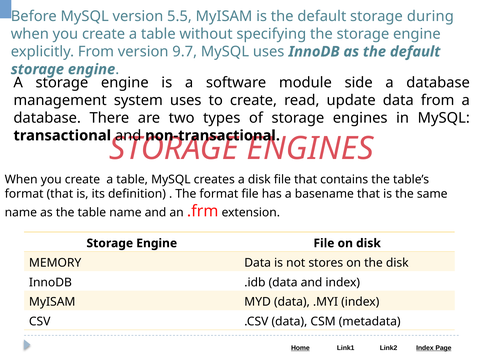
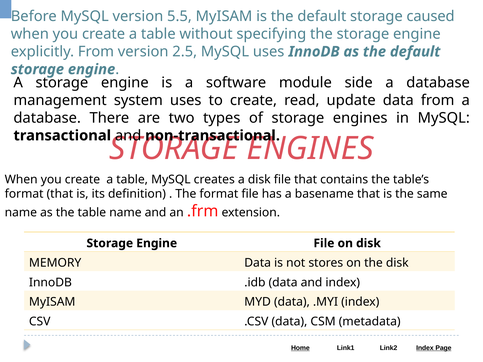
during: during -> caused (431, 16)
9.7: 9.7 -> 2.5 (185, 52)
